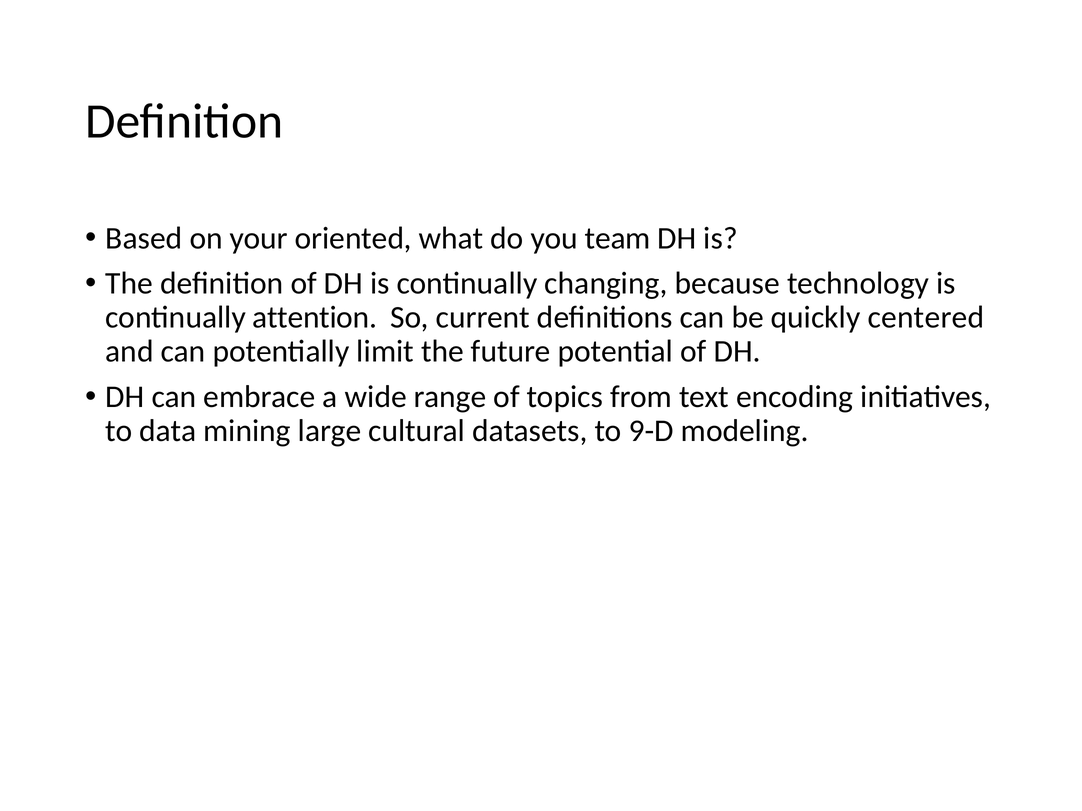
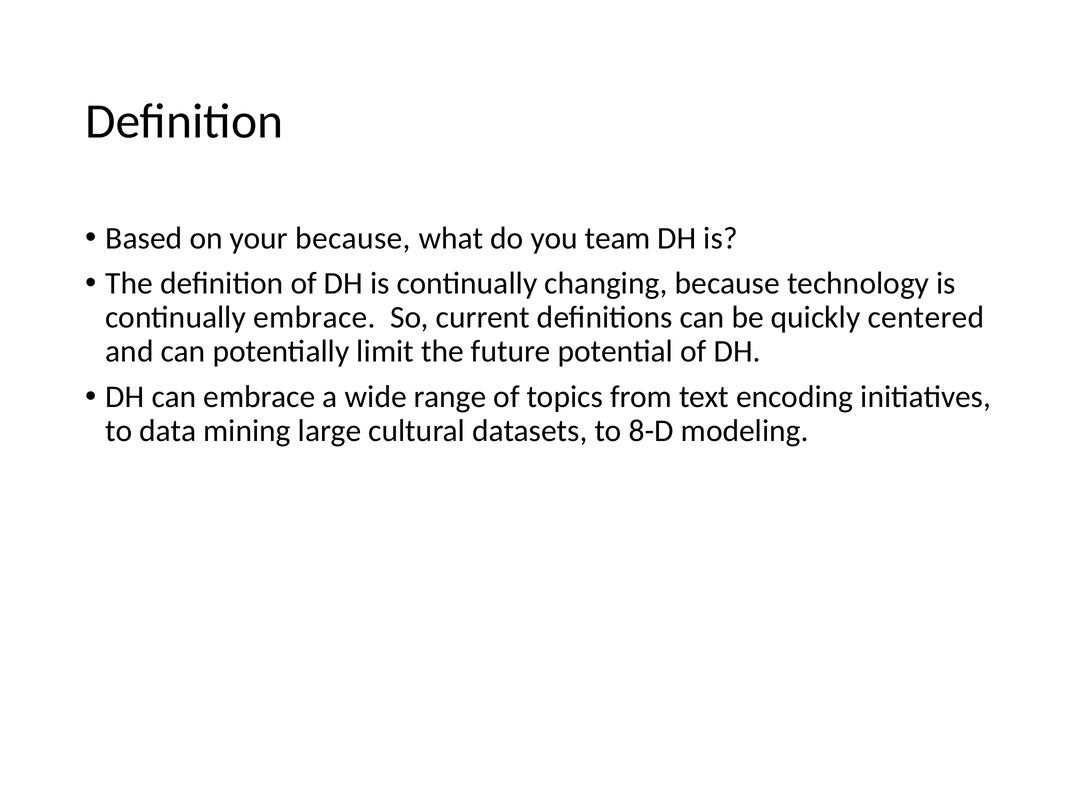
your oriented: oriented -> because (353, 238)
continually attention: attention -> embrace (314, 318)
9-D: 9-D -> 8-D (651, 431)
